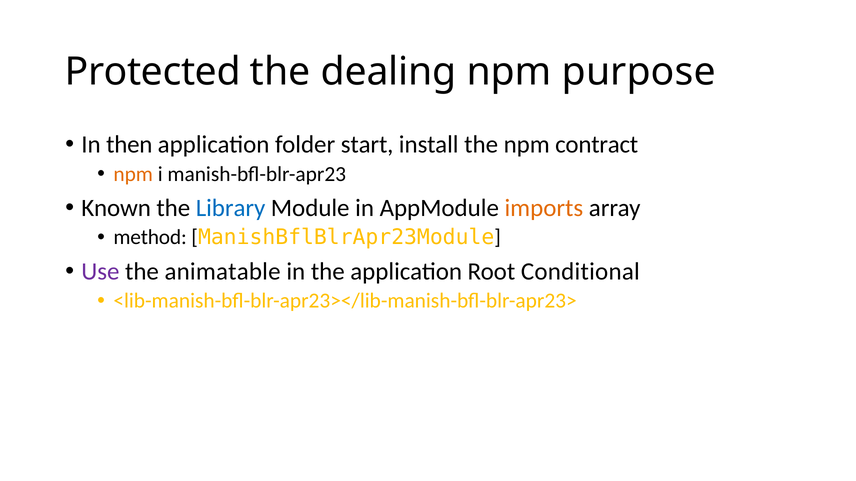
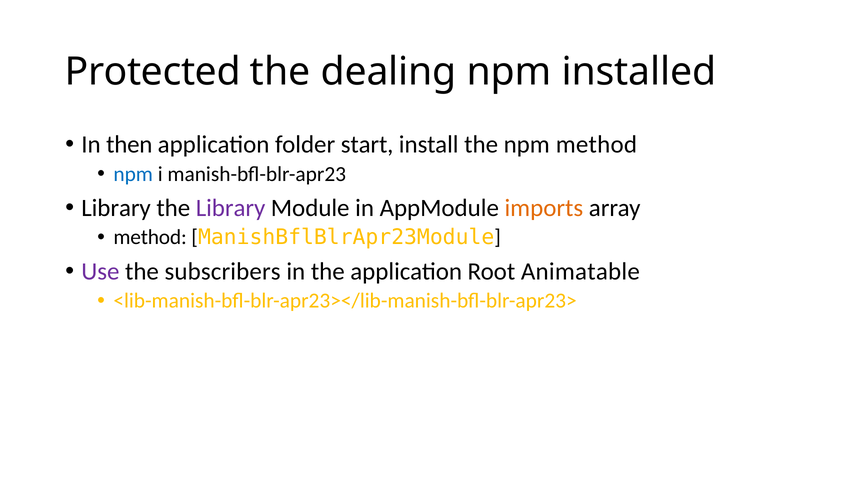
purpose: purpose -> installed (639, 72)
npm contract: contract -> method (596, 145)
npm colour: orange -> blue (133, 174)
Known: Known -> Library (116, 208)
Library colour: blue -> purple (231, 208)
animatable: animatable -> subscribers (223, 272)
Conditional: Conditional -> Animatable (580, 272)
